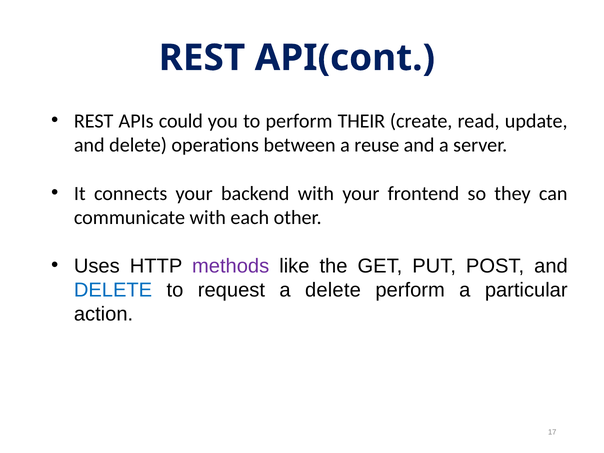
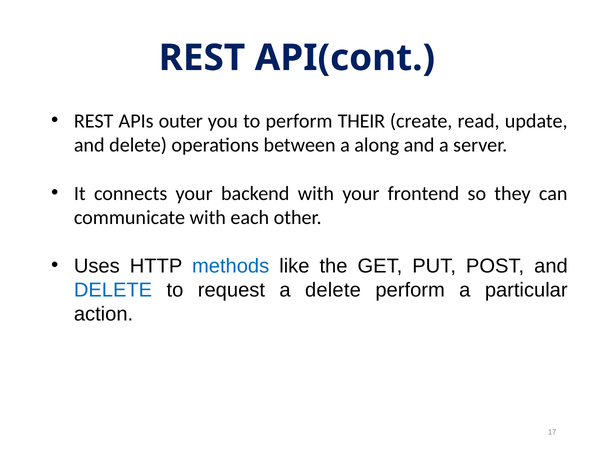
could: could -> outer (181, 121)
reuse: reuse -> along (377, 145)
methods colour: purple -> blue (231, 266)
